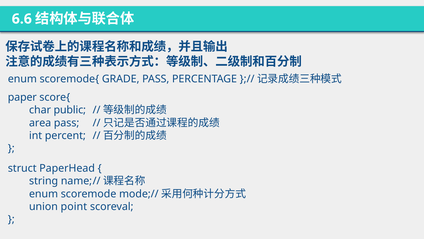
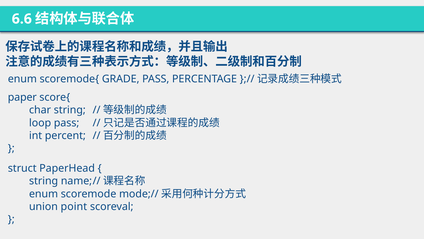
char public: public -> string (70, 110)
area: area -> loop (40, 123)
